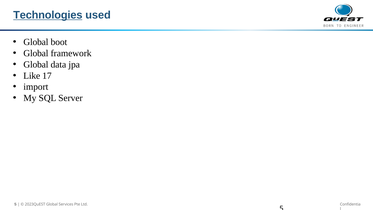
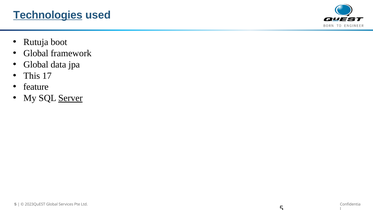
Global: Global -> Rutuja (36, 42)
Like: Like -> This (32, 76)
import: import -> feature (36, 87)
Server underline: none -> present (70, 98)
